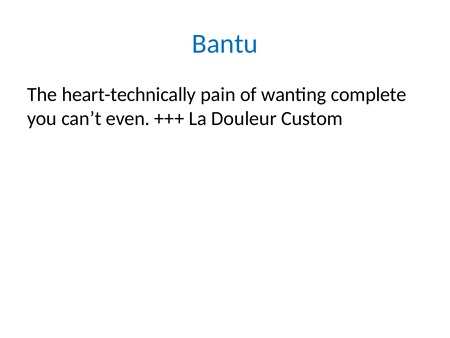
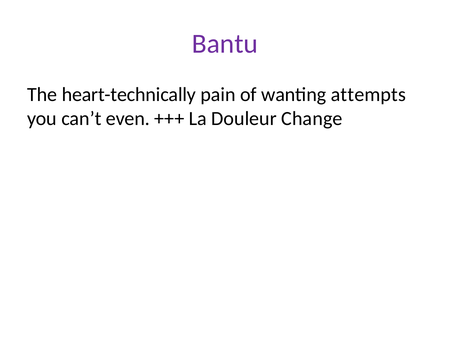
Bantu colour: blue -> purple (225, 44)
complete: complete -> attempts (368, 94)
Custom: Custom -> Change (312, 118)
